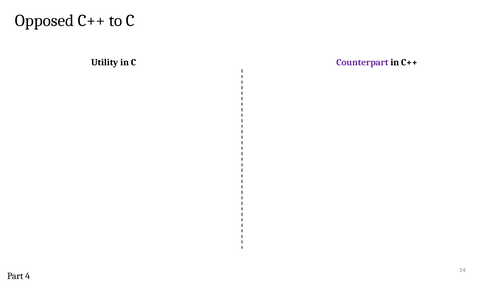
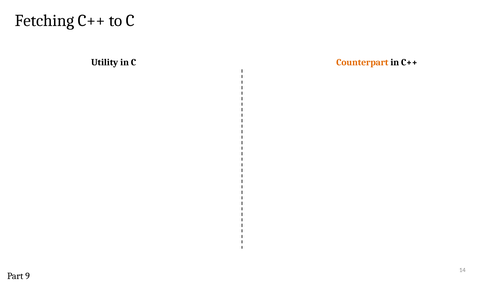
Opposed: Opposed -> Fetching (44, 21)
Counterpart colour: purple -> orange (362, 63)
4: 4 -> 9 (28, 276)
